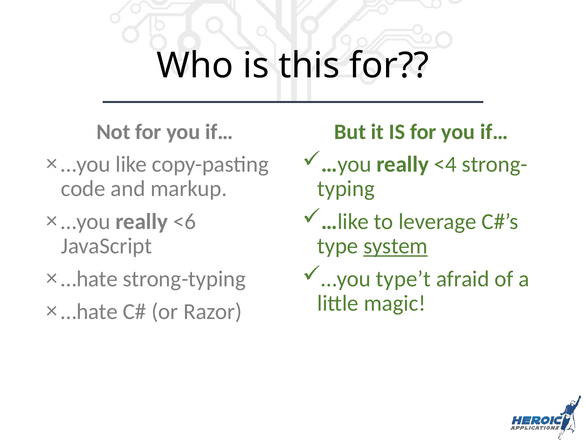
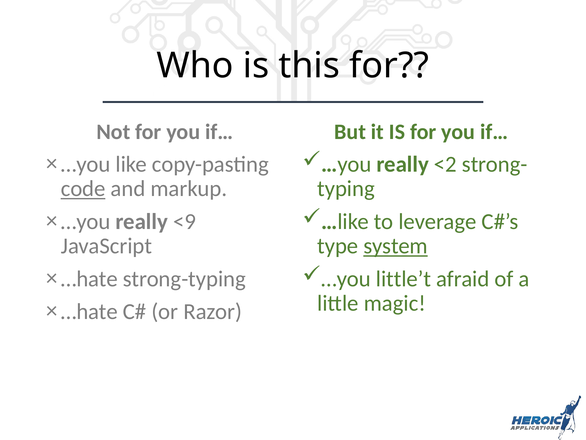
<4: <4 -> <2 (445, 164)
code underline: none -> present (83, 189)
<6: <6 -> <9 (185, 221)
type’t: type’t -> little’t (403, 279)
